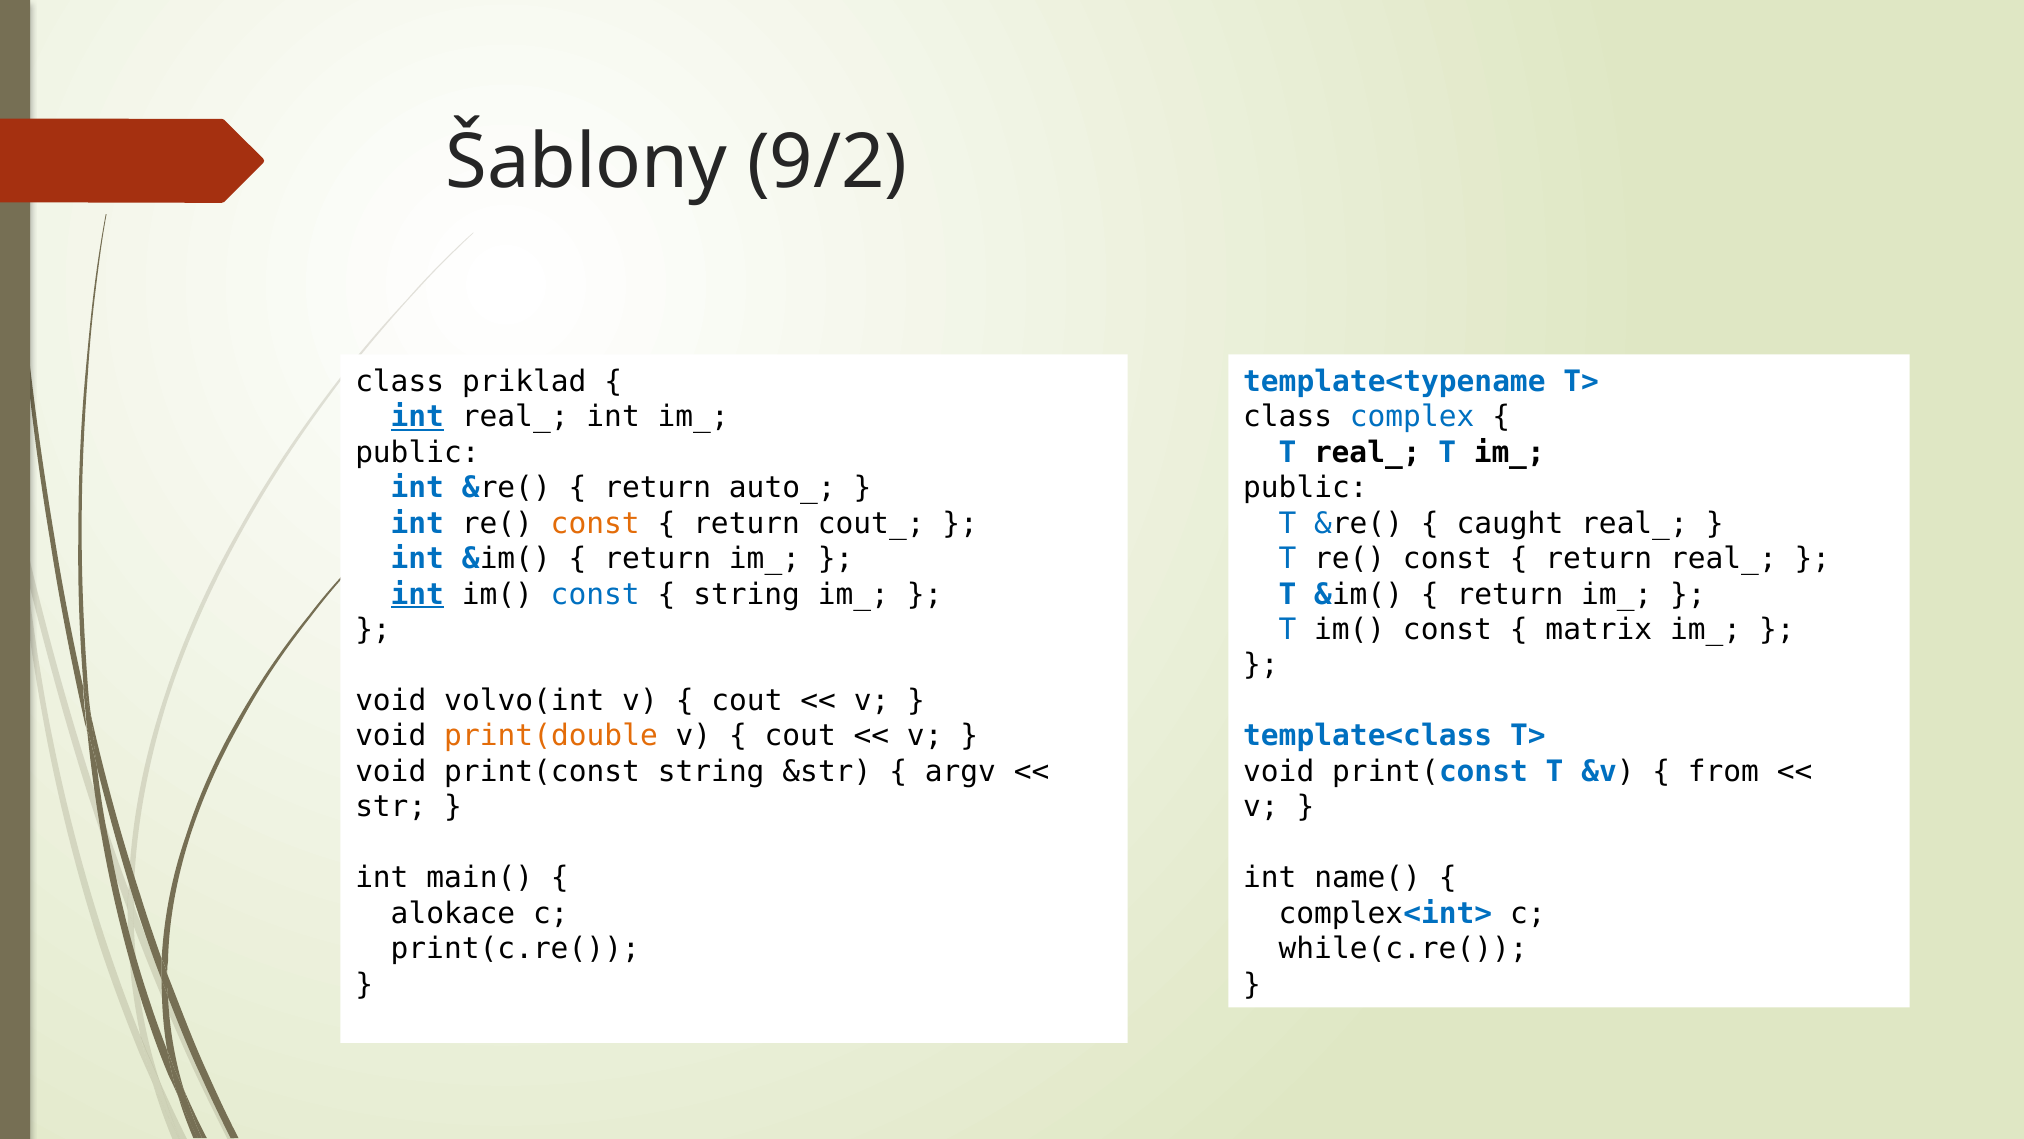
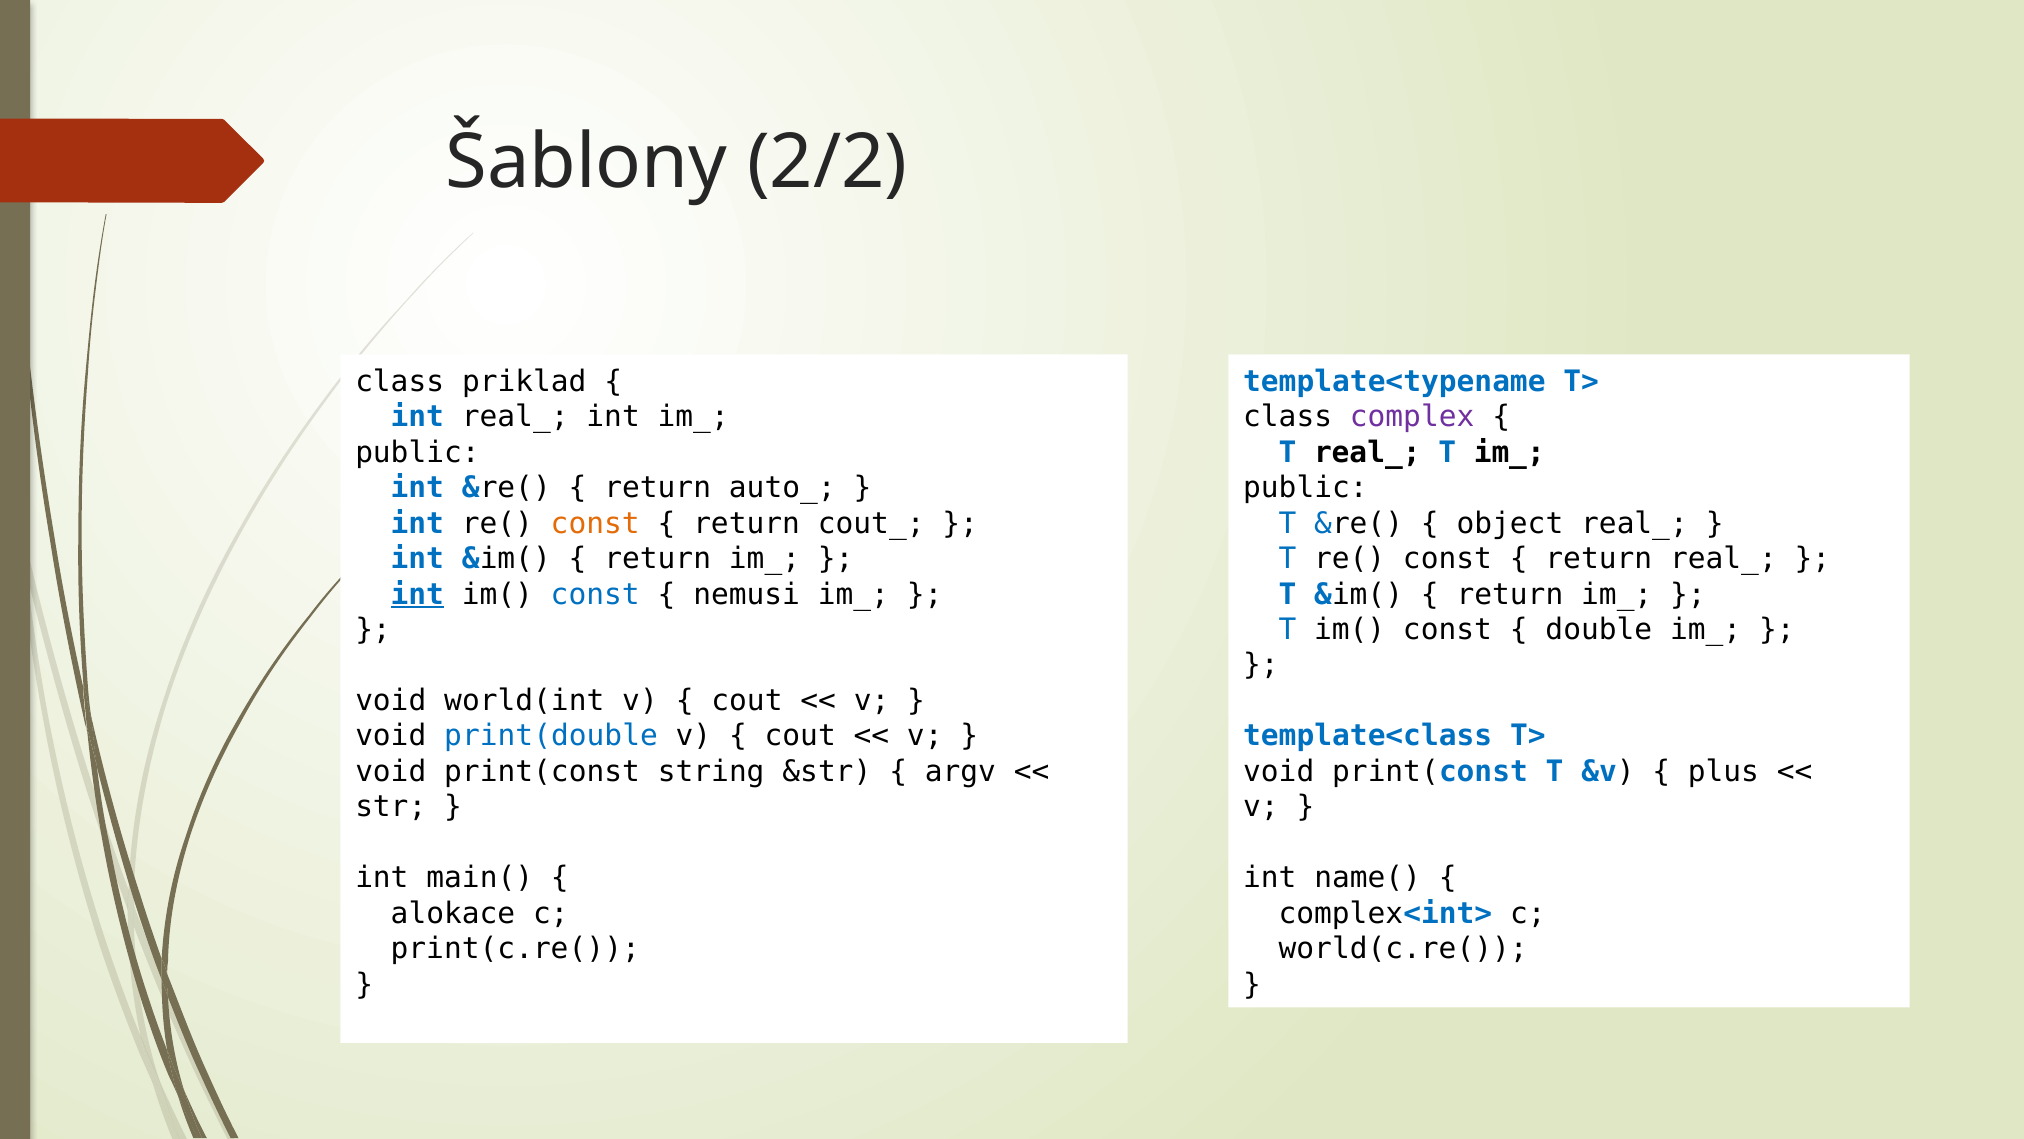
9/2: 9/2 -> 2/2 (827, 162)
complex colour: blue -> purple (1412, 417)
int underline: present -> none (417, 417)
caught: caught -> object (1510, 523)
string: string -> nemusi (747, 594)
matrix: matrix -> double (1599, 629)
volvo(int: volvo(int -> world(int (524, 700)
print(double colour: orange -> blue (551, 736)
from: from -> plus (1723, 771)
while(c.re(: while(c.re( -> world(c.re( (1403, 948)
